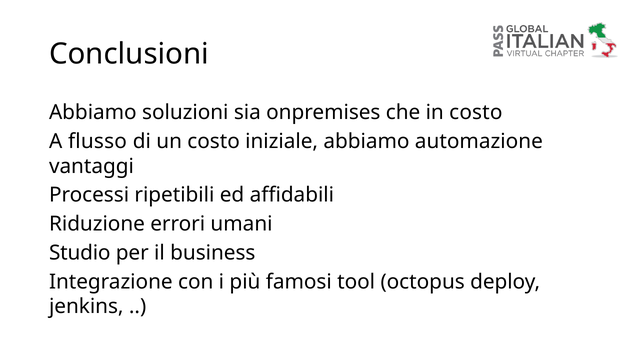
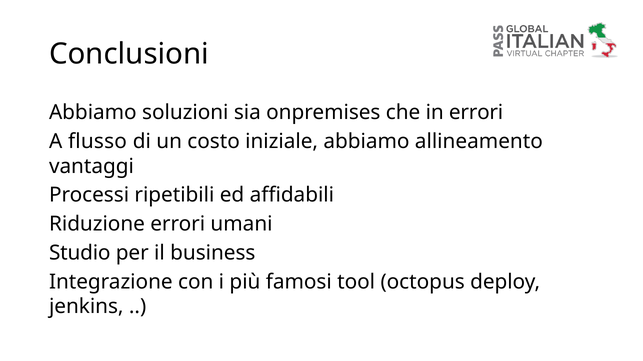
in costo: costo -> errori (476, 113)
automazione: automazione -> allineamento (479, 142)
